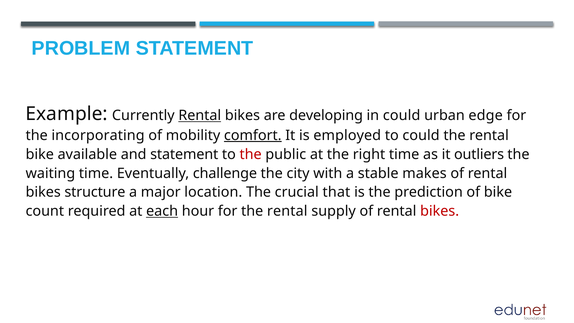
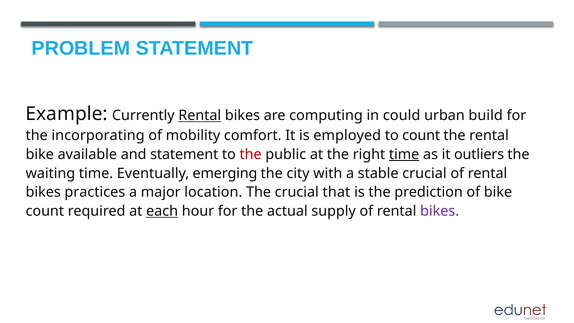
developing: developing -> computing (326, 115)
edge: edge -> build (486, 115)
comfort underline: present -> none (253, 135)
to could: could -> count (421, 135)
time underline: none -> present (404, 154)
challenge: challenge -> emerging (225, 173)
stable makes: makes -> crucial (424, 173)
structure: structure -> practices (95, 192)
for the rental: rental -> actual (287, 211)
bikes colour: red -> purple (440, 211)
